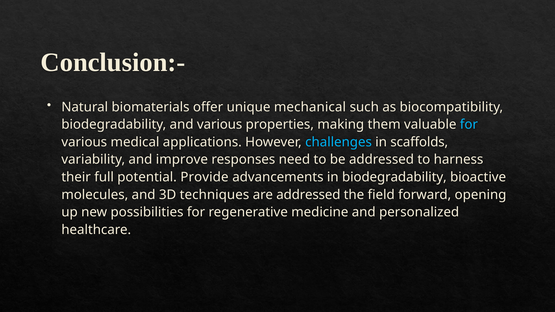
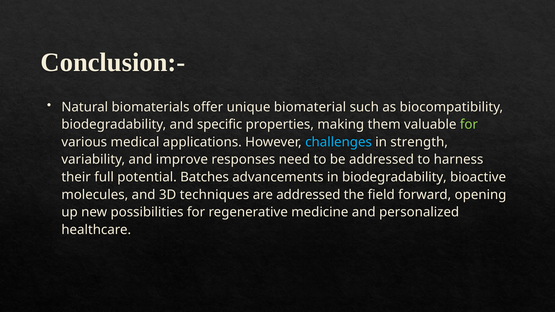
mechanical: mechanical -> biomaterial (310, 107)
and various: various -> specific (220, 125)
for colour: light blue -> light green (469, 125)
scaffolds: scaffolds -> strength (419, 142)
Provide: Provide -> Batches (205, 177)
